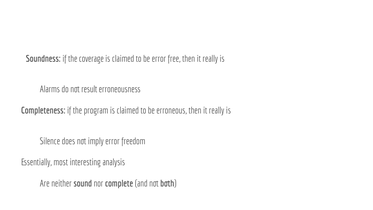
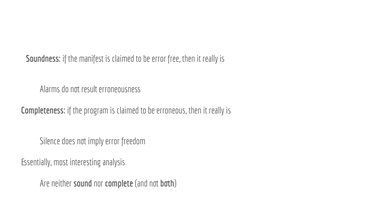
coverage: coverage -> manifest (91, 59)
